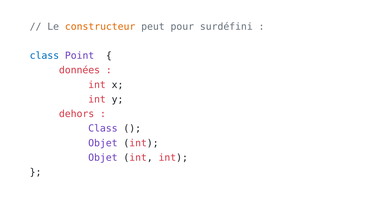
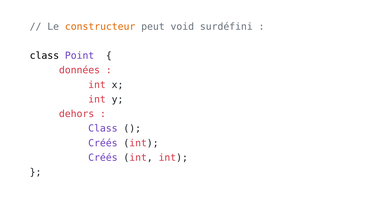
pour: pour -> void (182, 27)
class colour: blue -> black (44, 56)
Objet: Objet -> Créés (103, 143)
Objet: Objet -> Créés (103, 158)
